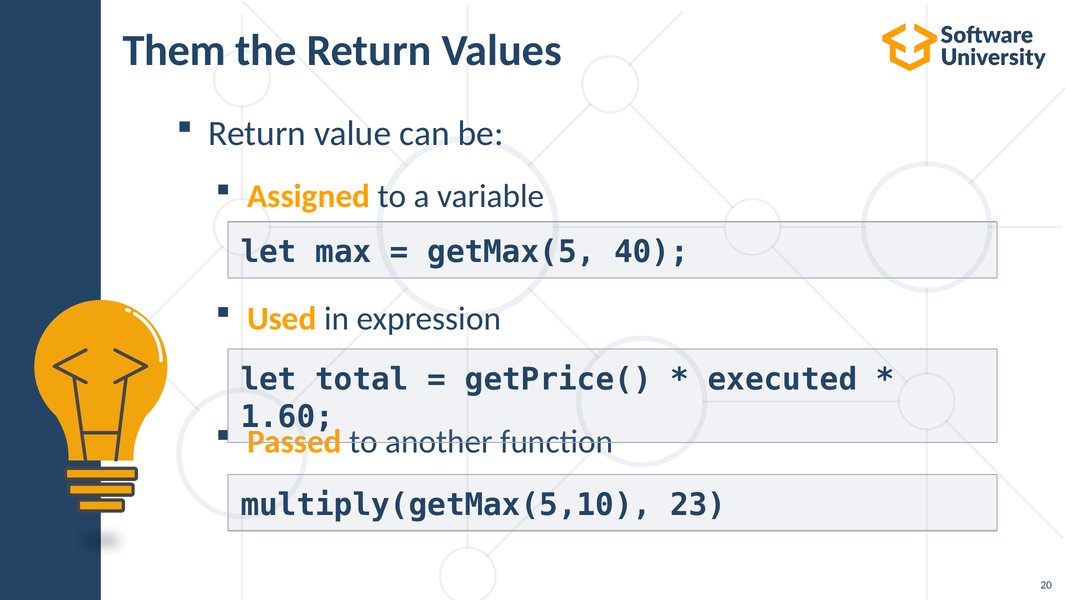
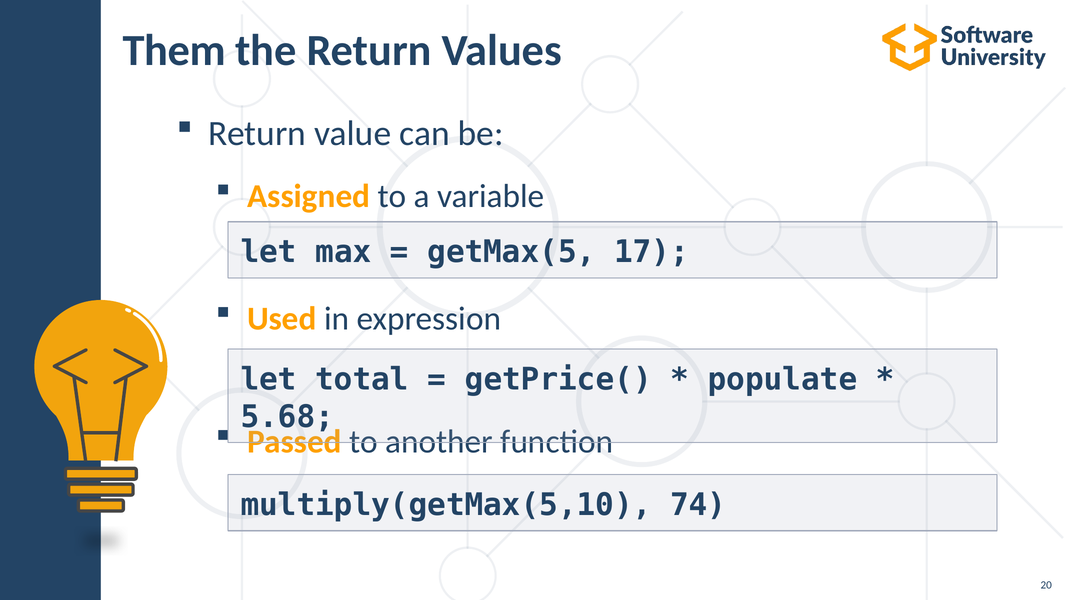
40: 40 -> 17 (651, 252)
executed: executed -> populate (782, 379)
1.60: 1.60 -> 5.68 (287, 416)
23: 23 -> 74 (698, 504)
